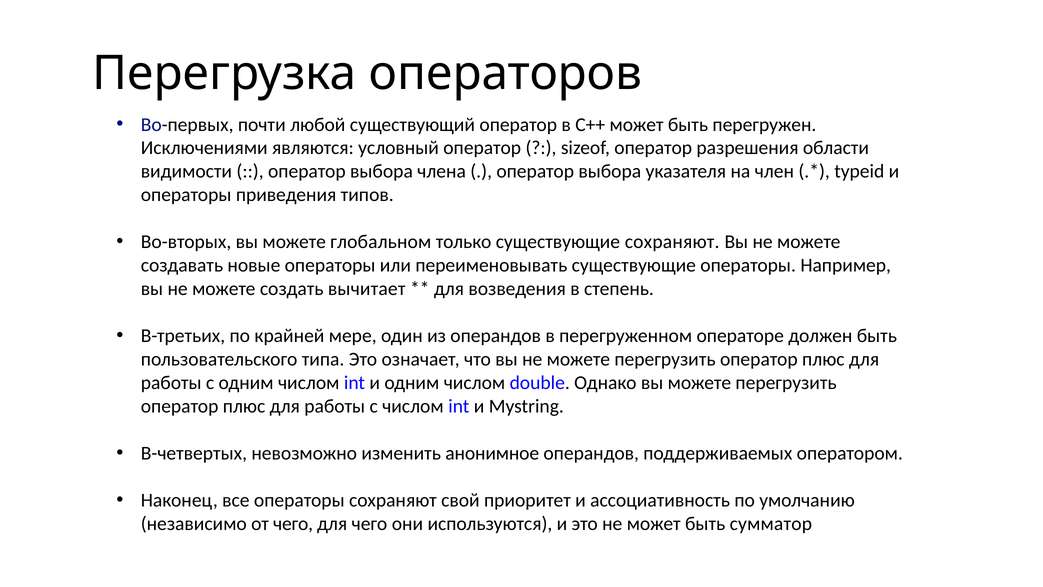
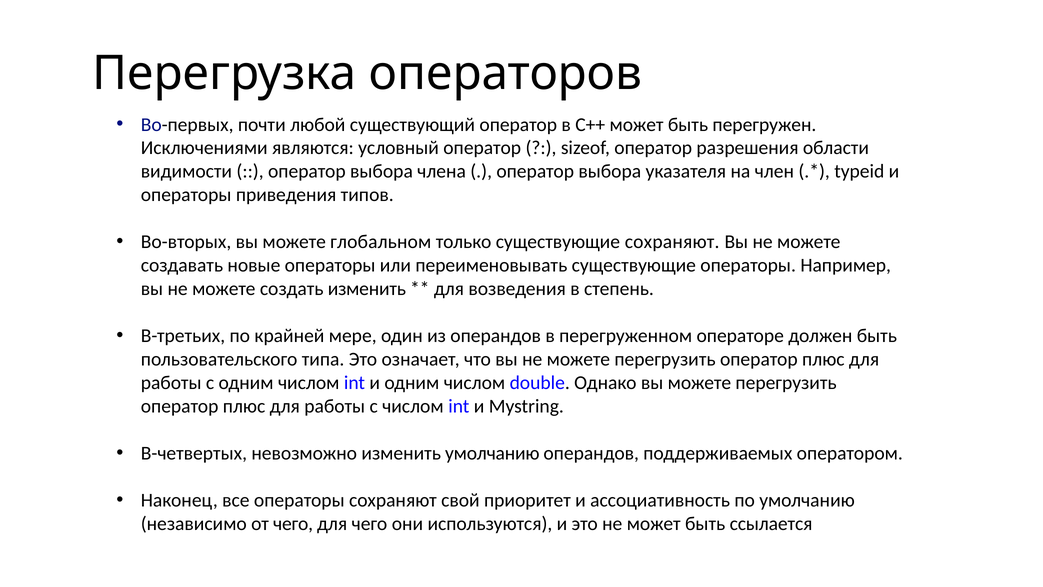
создать вычитает: вычитает -> изменить (367, 289)
изменить анонимное: анонимное -> умолчанию (492, 453)
сумматор: сумматор -> ссылается (771, 523)
